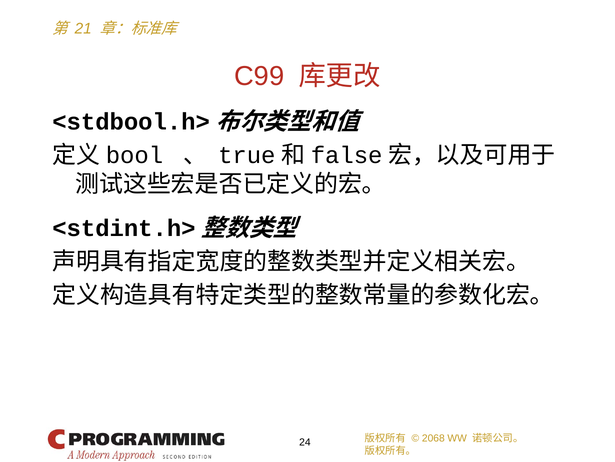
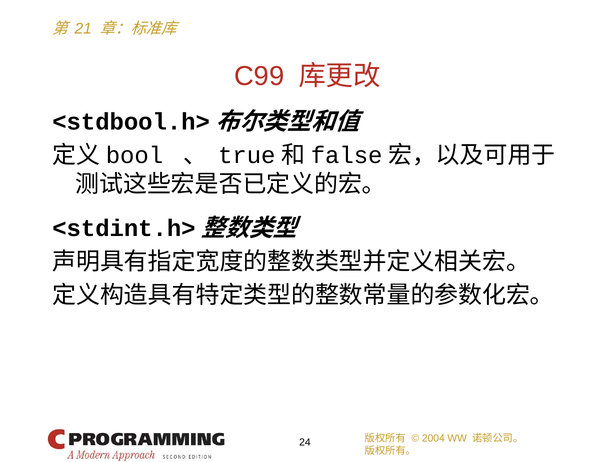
2068: 2068 -> 2004 (433, 438)
